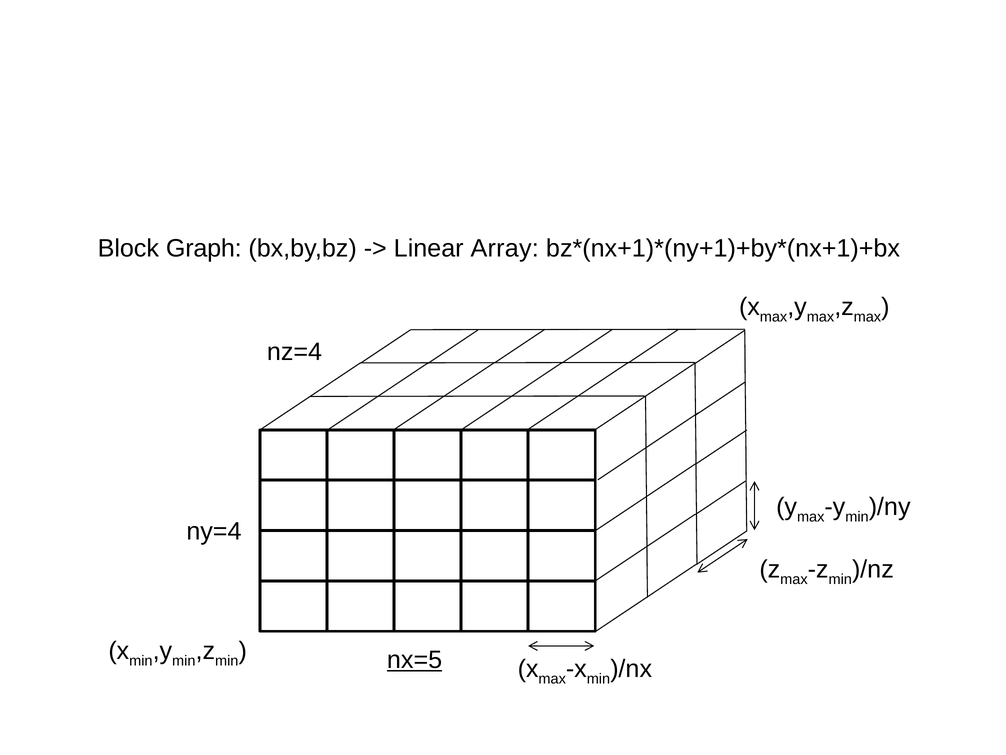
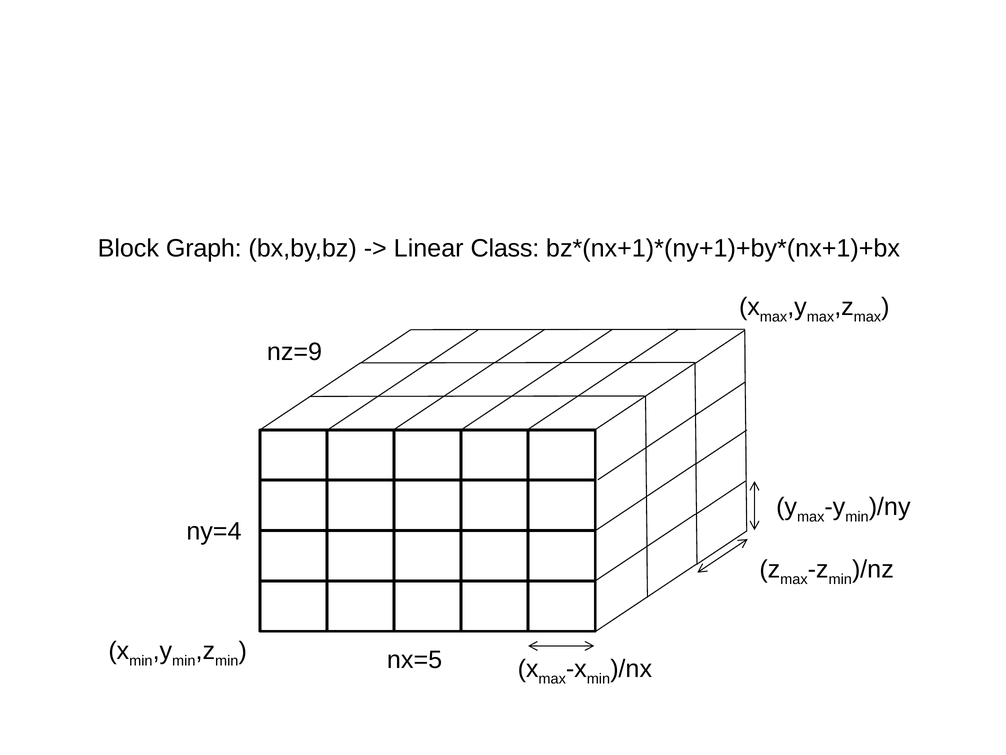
Array: Array -> Class (505, 248)
nz=4: nz=4 -> nz=9 (294, 352)
nx=5 underline: present -> none (415, 659)
